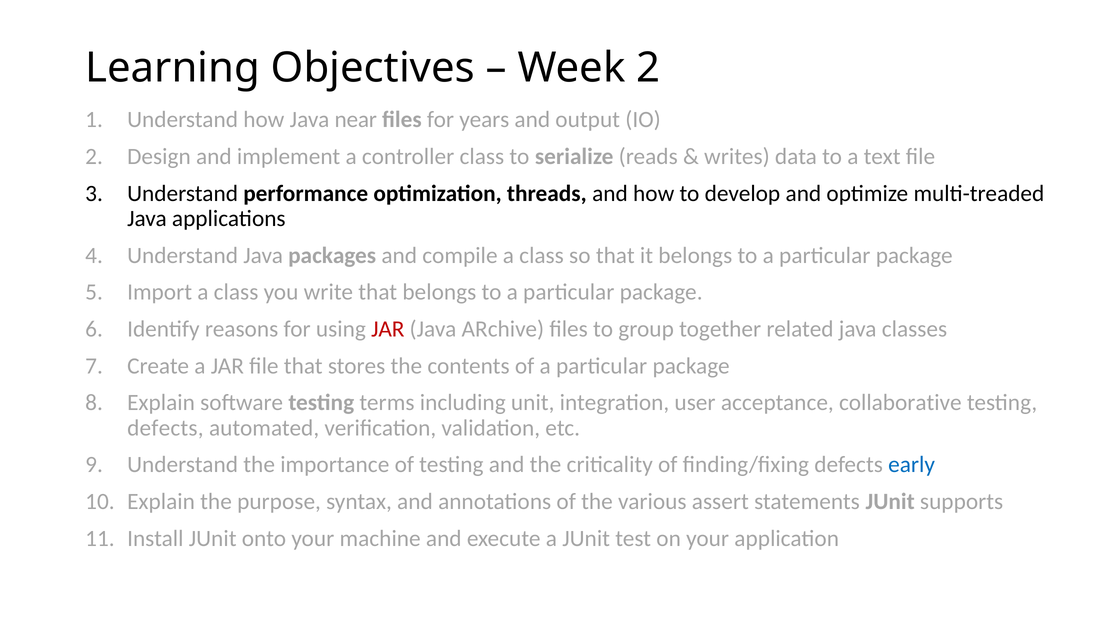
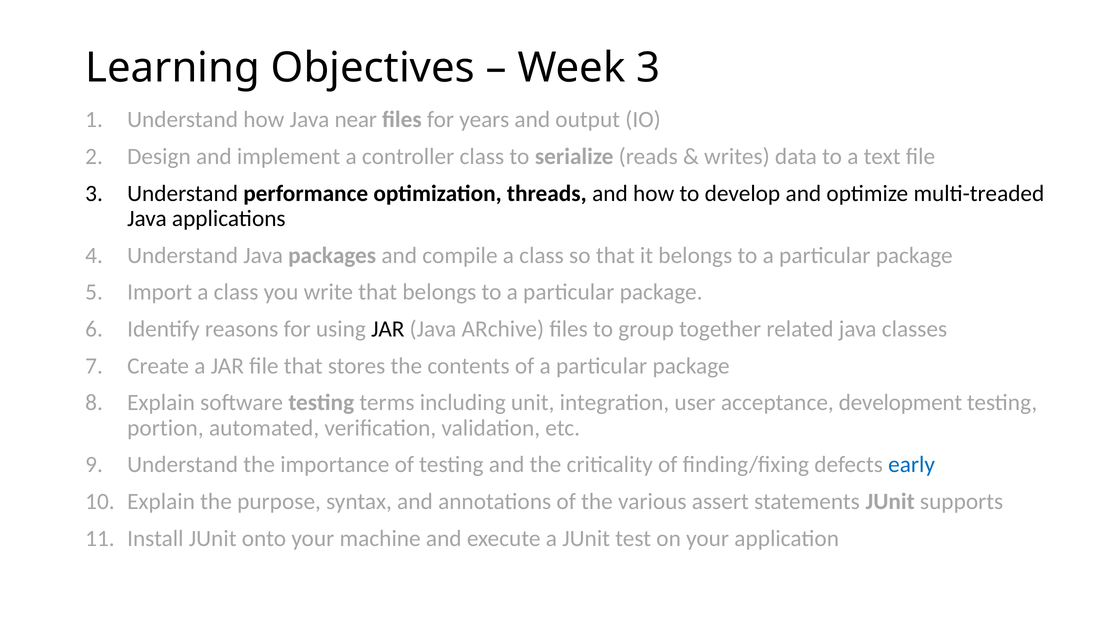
Week 2: 2 -> 3 (648, 68)
JAR colour: red -> black (388, 329)
collaborative: collaborative -> development (900, 403)
defects: defects -> portion (165, 428)
